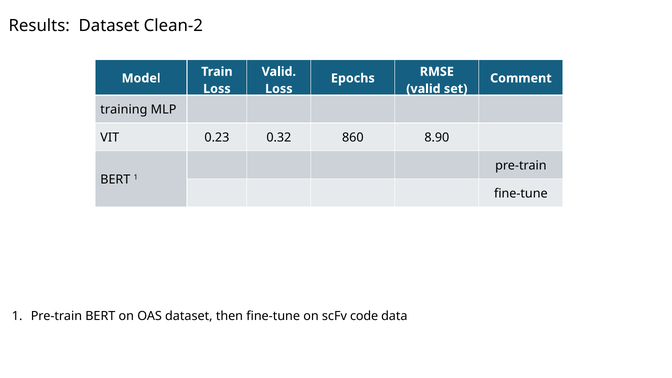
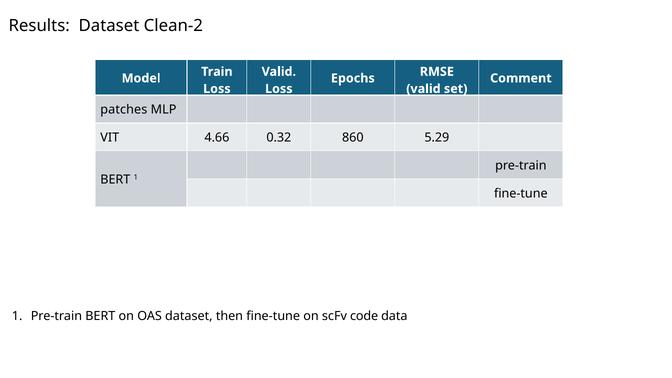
training: training -> patches (124, 110)
0.23: 0.23 -> 4.66 (217, 138)
8.90: 8.90 -> 5.29 (437, 138)
